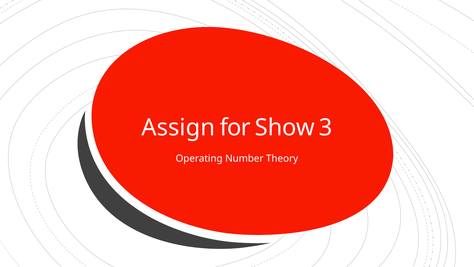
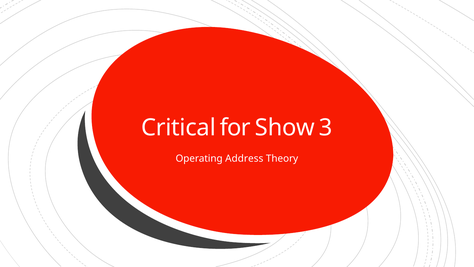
Assign: Assign -> Critical (178, 128)
Number: Number -> Address (244, 158)
